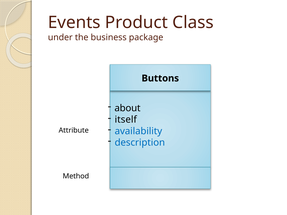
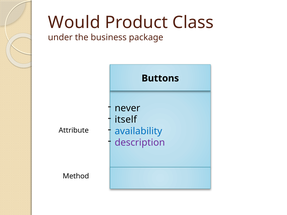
Events: Events -> Would (74, 22)
about: about -> never (127, 108)
description colour: blue -> purple (140, 143)
